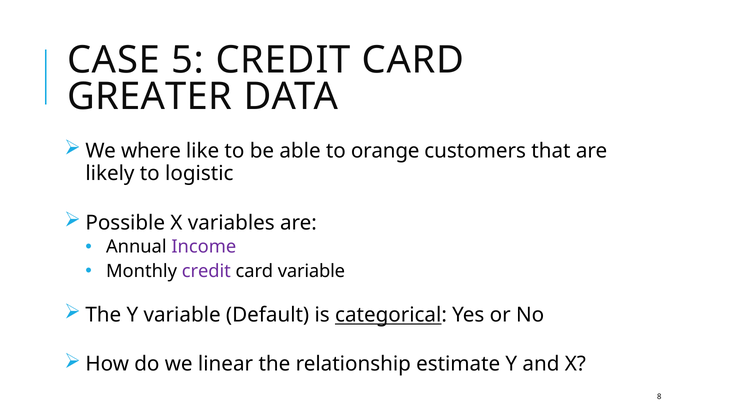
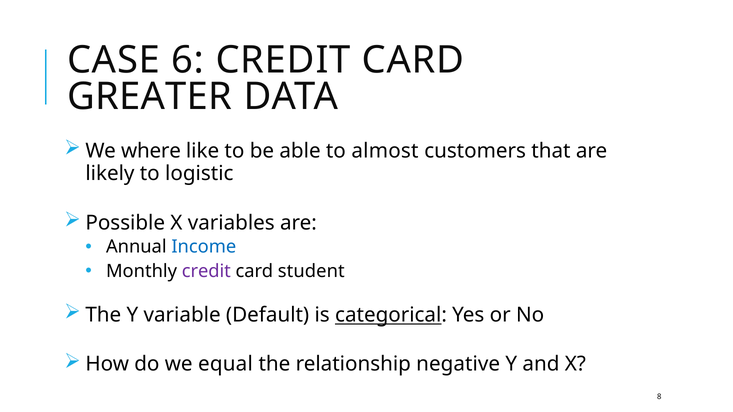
5: 5 -> 6 (188, 60)
orange: orange -> almost (385, 151)
Income colour: purple -> blue (204, 247)
card variable: variable -> student (311, 271)
linear: linear -> equal (225, 364)
estimate: estimate -> negative (458, 364)
